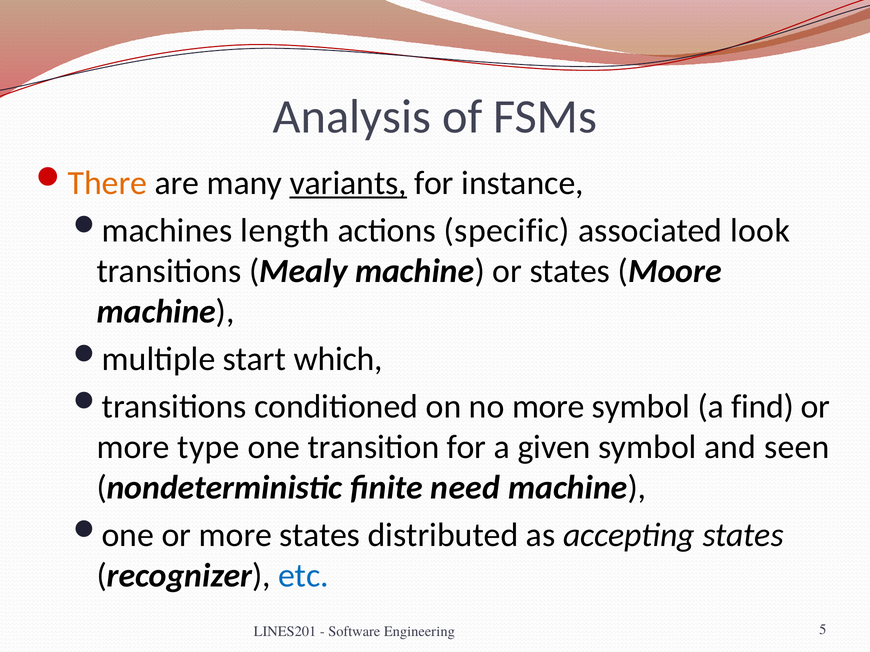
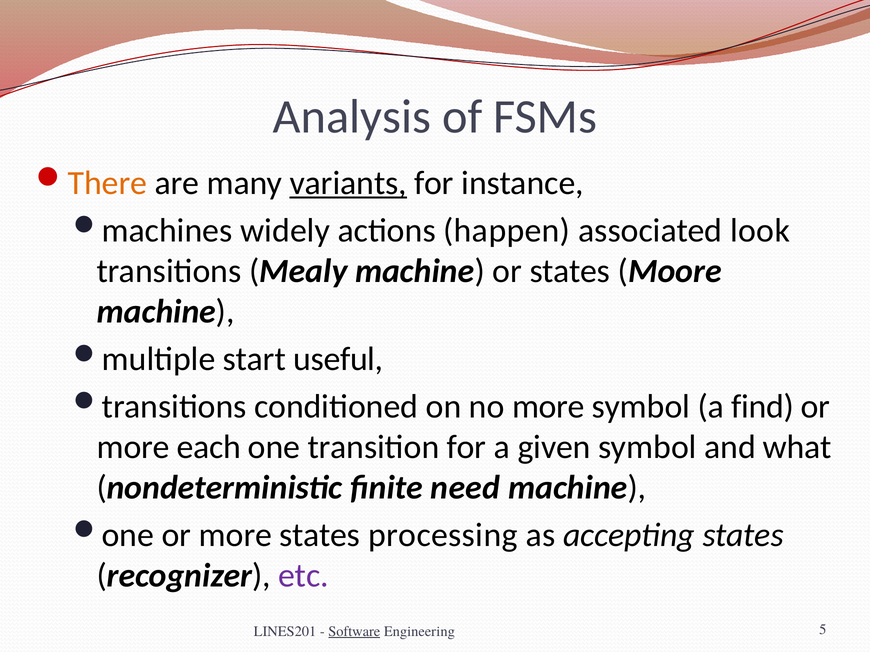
length: length -> widely (285, 231)
specific: specific -> happen (507, 231)
which: which -> useful (338, 359)
type: type -> each (209, 447)
seen: seen -> what (797, 447)
distributed: distributed -> processing (443, 535)
etc colour: blue -> purple (304, 576)
Software underline: none -> present (354, 632)
